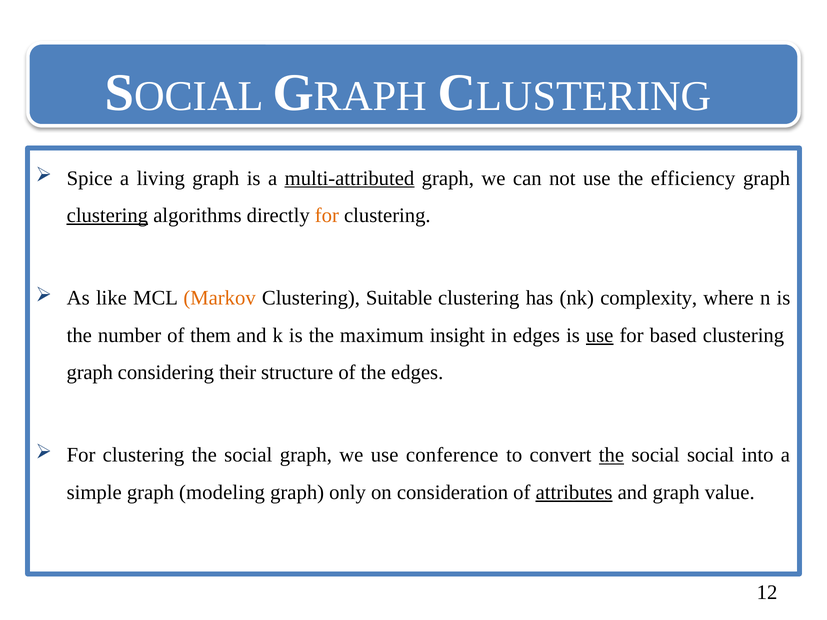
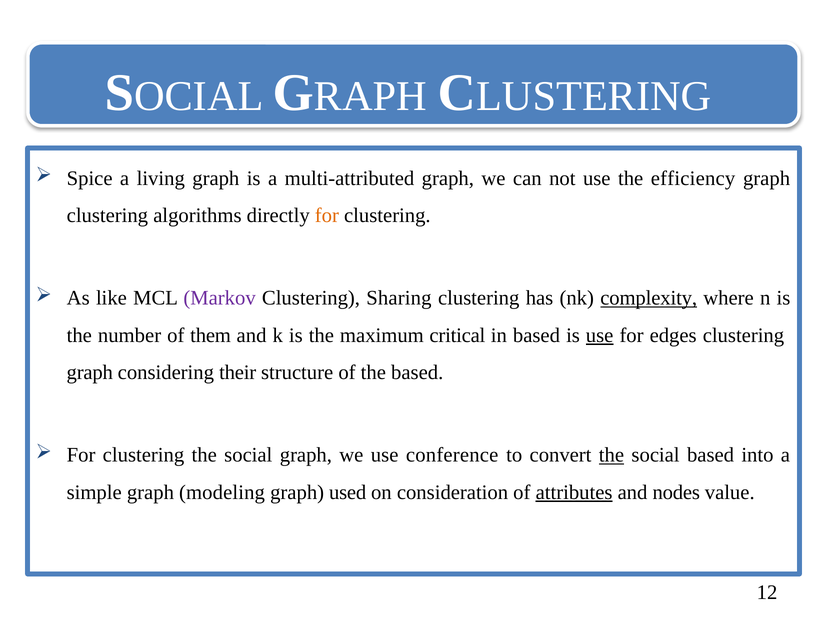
multi-attributed underline: present -> none (350, 178)
clustering underline: present -> none (107, 215)
Markov colour: orange -> purple (220, 298)
Suitable: Suitable -> Sharing (399, 298)
complexity underline: none -> present (649, 298)
insight: insight -> critical (457, 335)
in edges: edges -> based (536, 335)
based: based -> edges (673, 335)
the edges: edges -> based (417, 373)
social social: social -> based (711, 455)
only: only -> used (348, 493)
and graph: graph -> nodes (676, 493)
